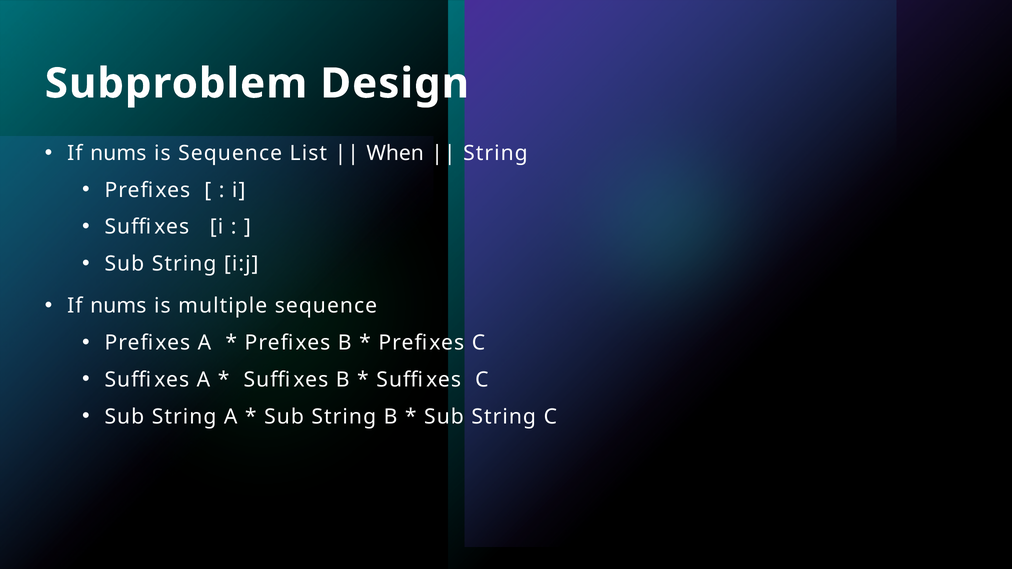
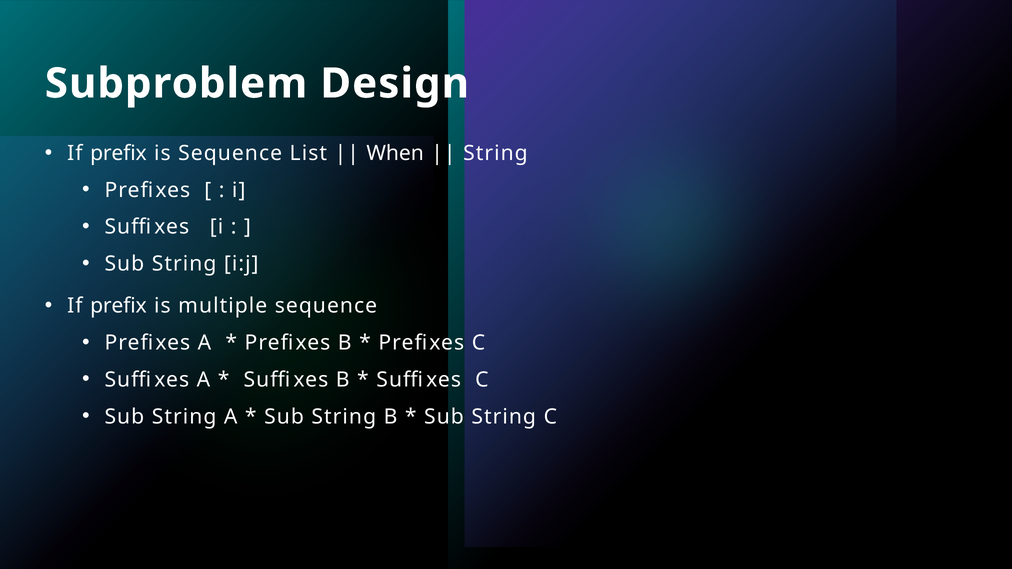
nums: nums -> prefix (118, 153)
nums: nums -> prefix (118, 306)
